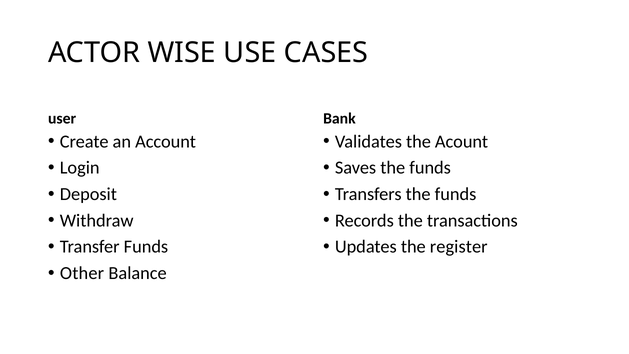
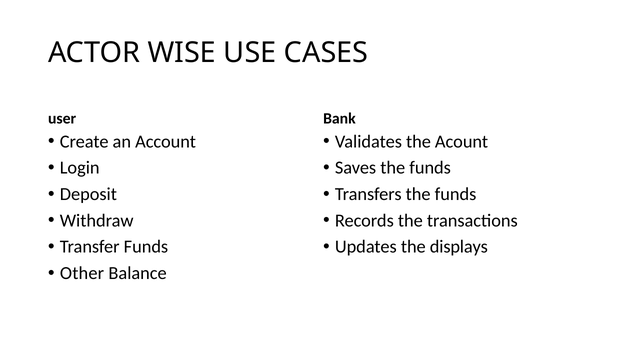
register: register -> displays (459, 247)
